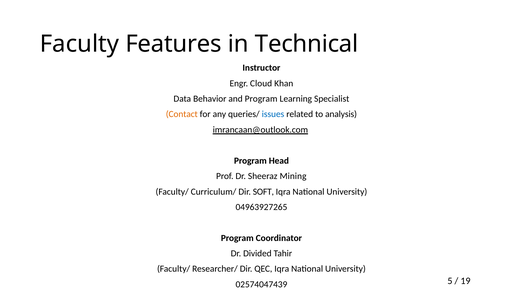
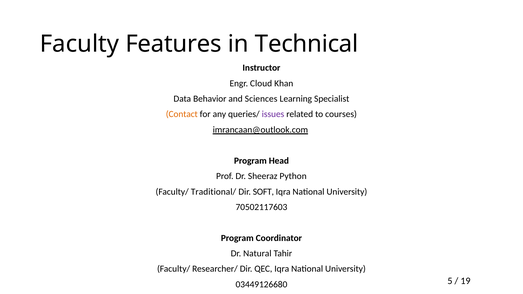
and Program: Program -> Sciences (261, 99)
issues colour: blue -> purple (273, 114)
analysis: analysis -> courses (341, 114)
Mining: Mining -> Python (293, 176)
Curriculum/: Curriculum/ -> Traditional/ (213, 192)
04963927265: 04963927265 -> 70502117603 (261, 207)
Divided: Divided -> Natural (257, 254)
02574047439: 02574047439 -> 03449126680 (261, 285)
